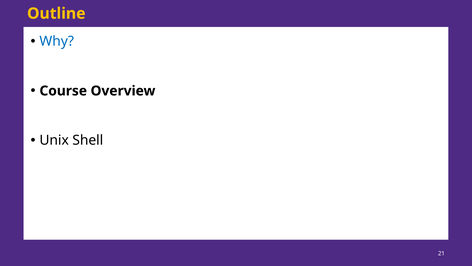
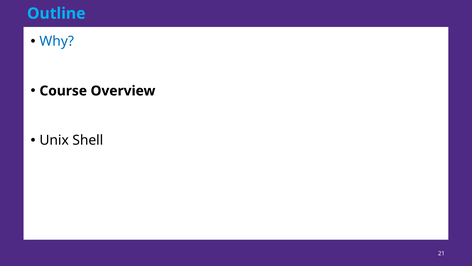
Outline colour: yellow -> light blue (56, 13)
